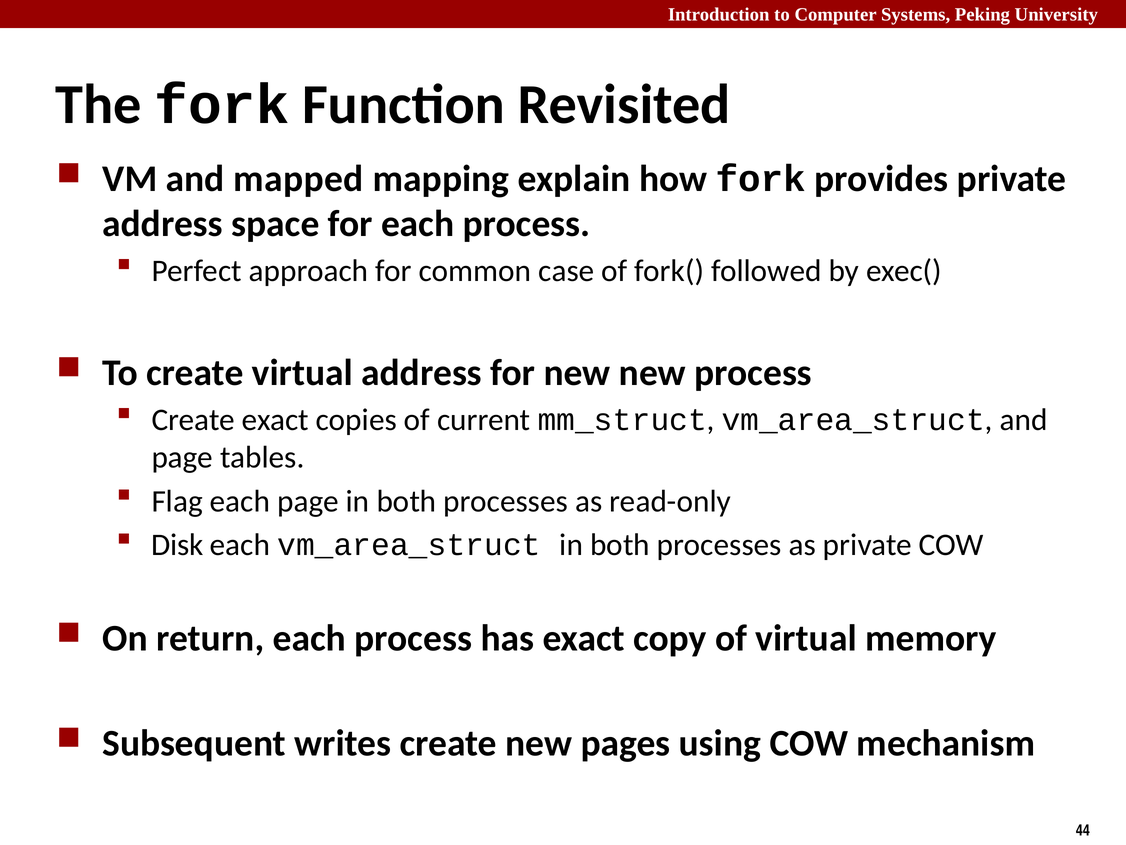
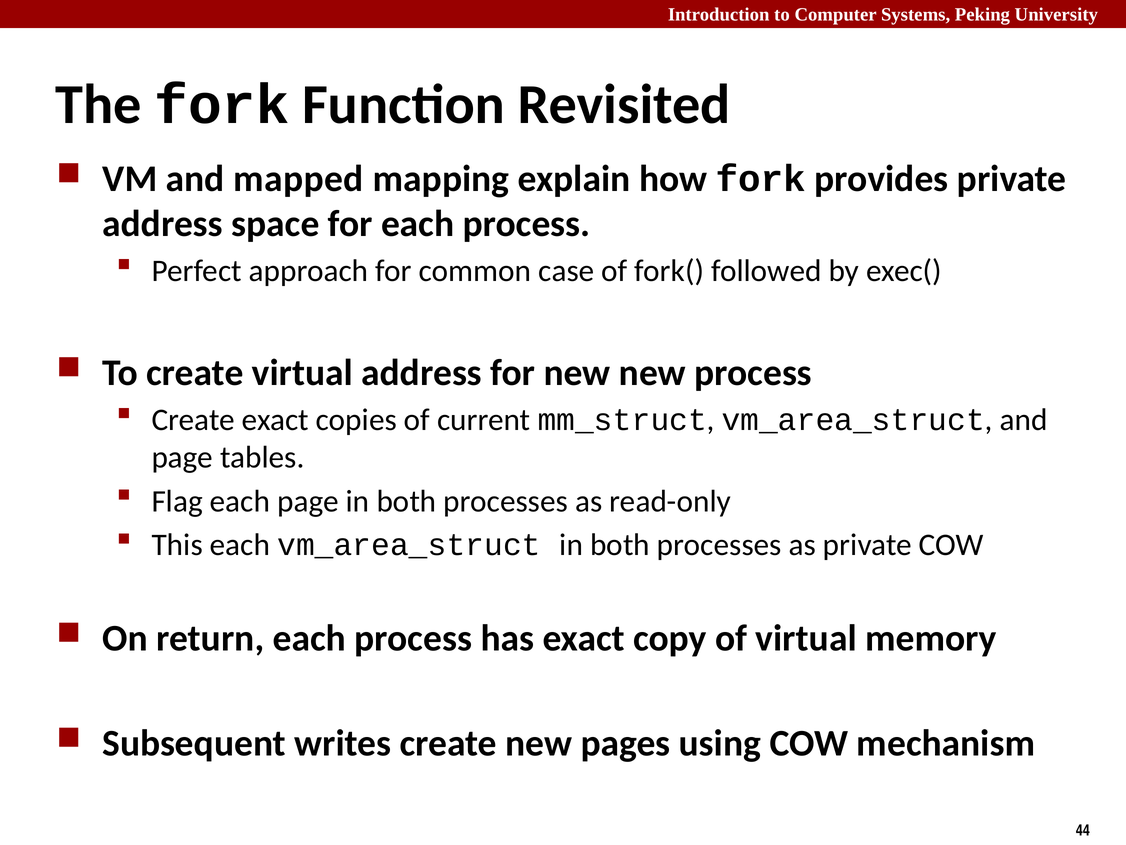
Disk: Disk -> This (177, 545)
